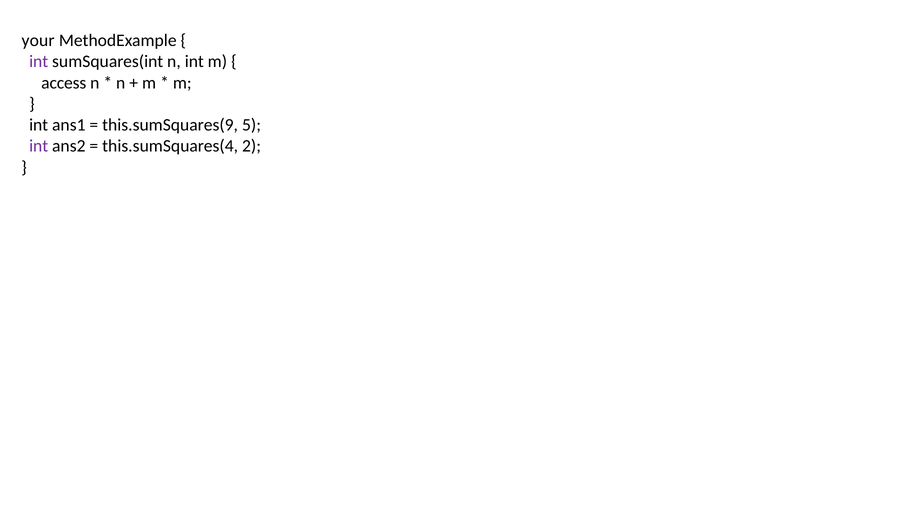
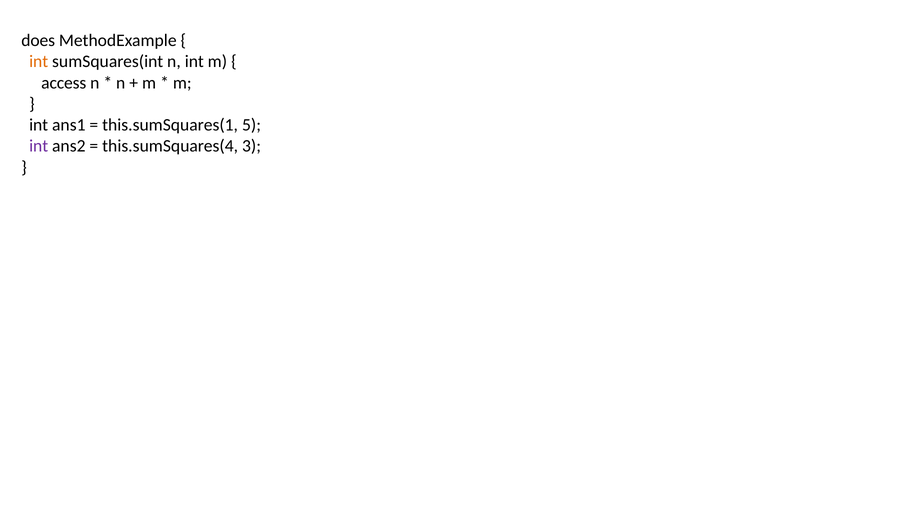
your: your -> does (38, 41)
int colour: purple -> orange (39, 62)
this.sumSquares(9: this.sumSquares(9 -> this.sumSquares(1 (170, 125)
2: 2 -> 3 (252, 146)
